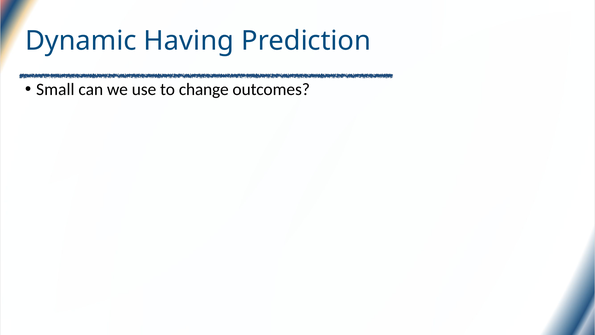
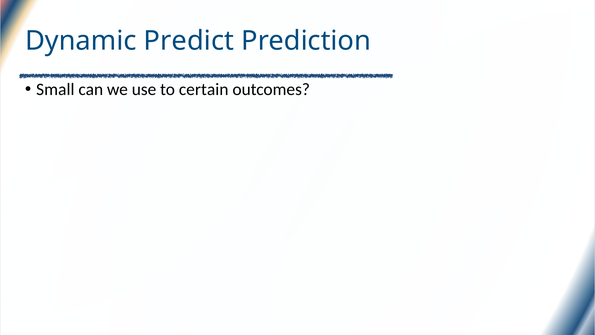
Having: Having -> Predict (189, 41)
change: change -> certain (204, 89)
